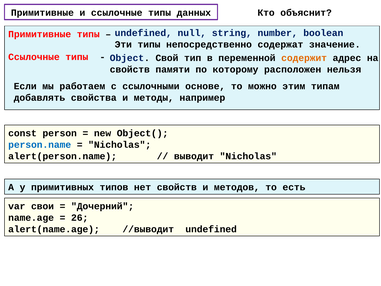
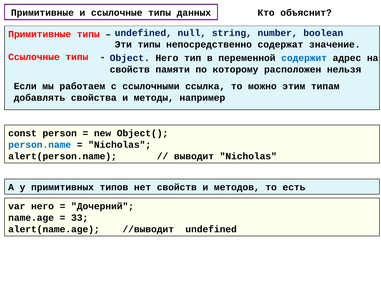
Object Свой: Свой -> Него (167, 58)
содержит colour: orange -> blue (304, 58)
основе: основе -> ссылка (205, 86)
var свои: свои -> него (43, 206)
26: 26 -> 33 (80, 217)
